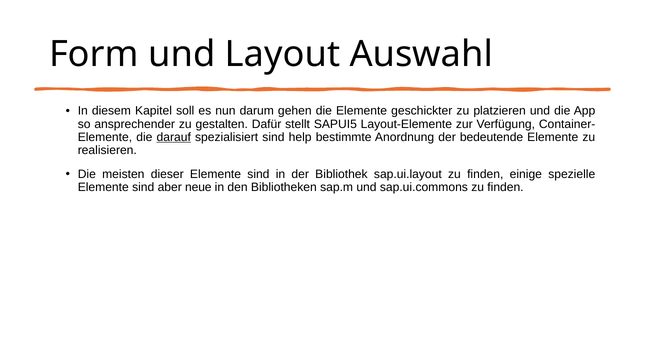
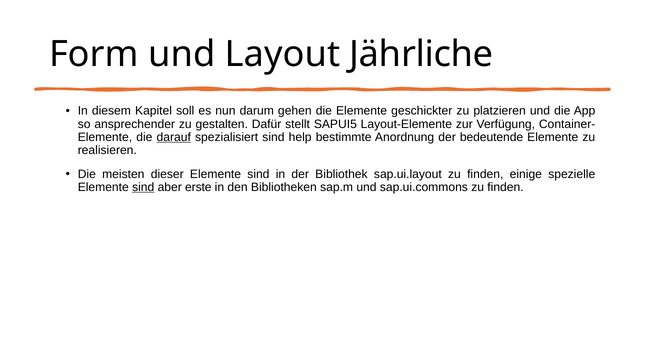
Auswahl: Auswahl -> Jährliche (421, 54)
sind underline: none -> present (143, 187)
neue: neue -> erste (198, 187)
